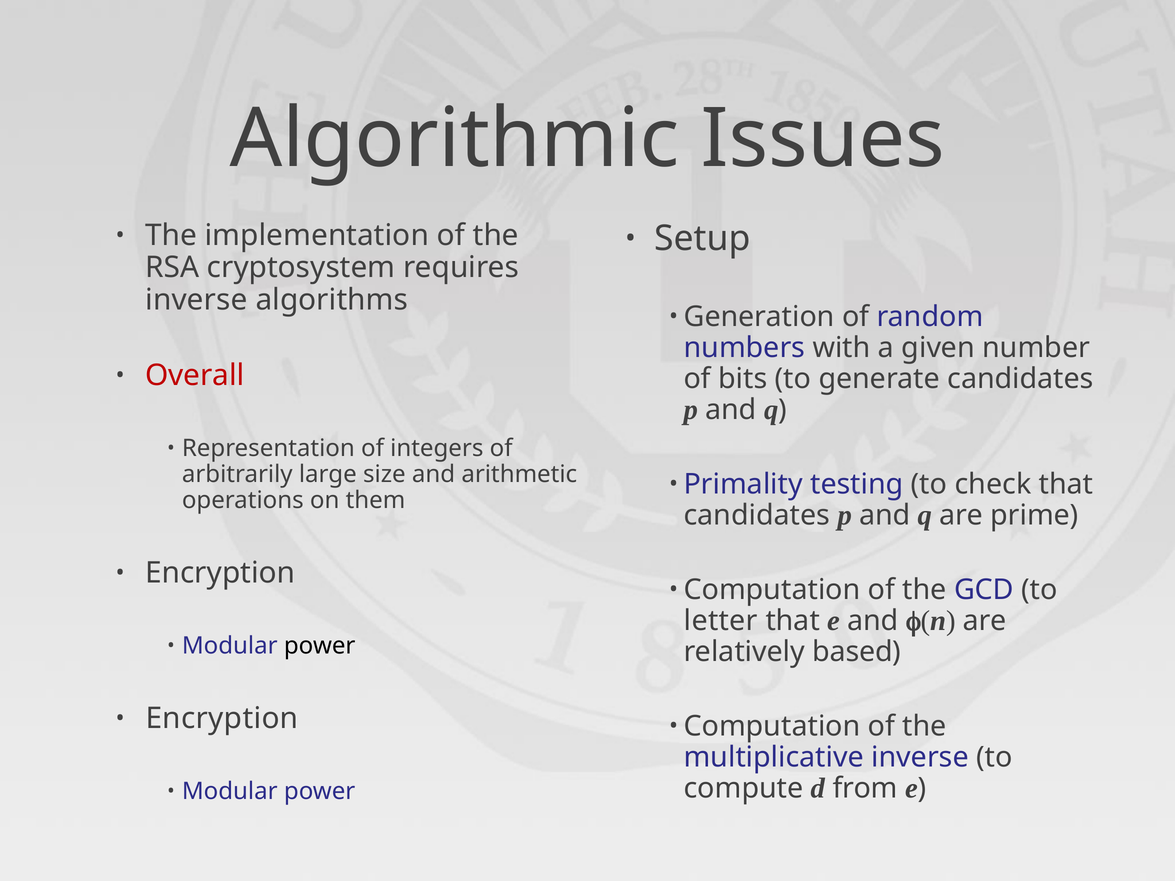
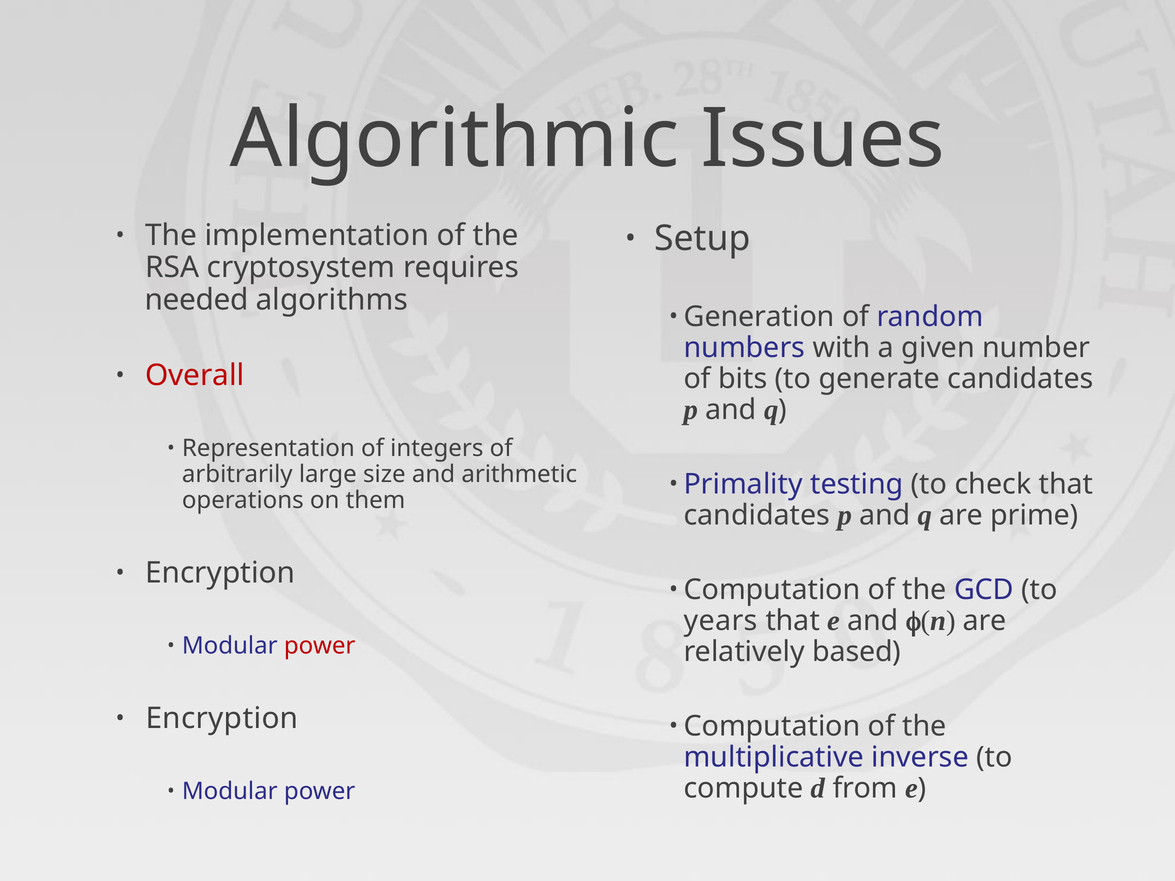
inverse: inverse -> needed (197, 300)
letter: letter -> years (721, 621)
power colour: black -> red (320, 646)
